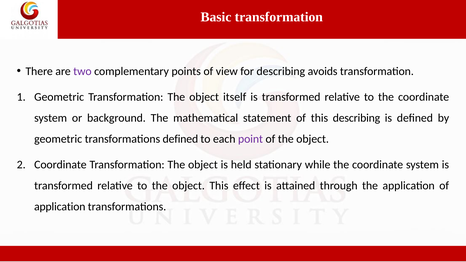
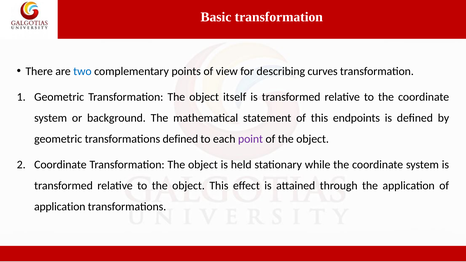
two colour: purple -> blue (82, 71)
avoids: avoids -> curves (323, 71)
this describing: describing -> endpoints (356, 118)
